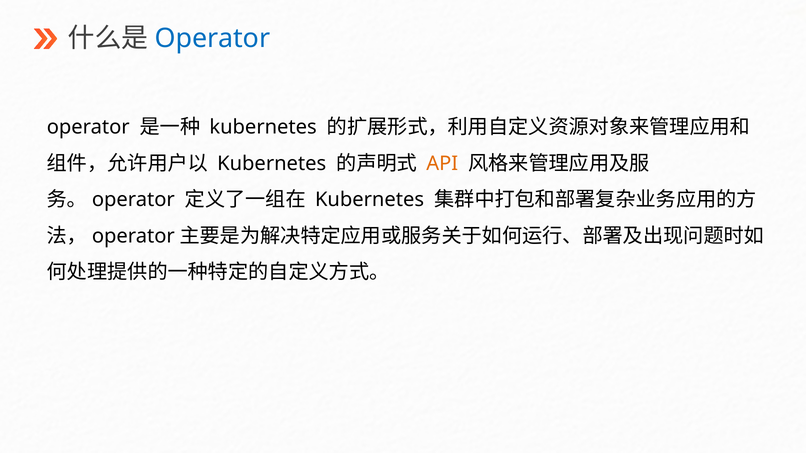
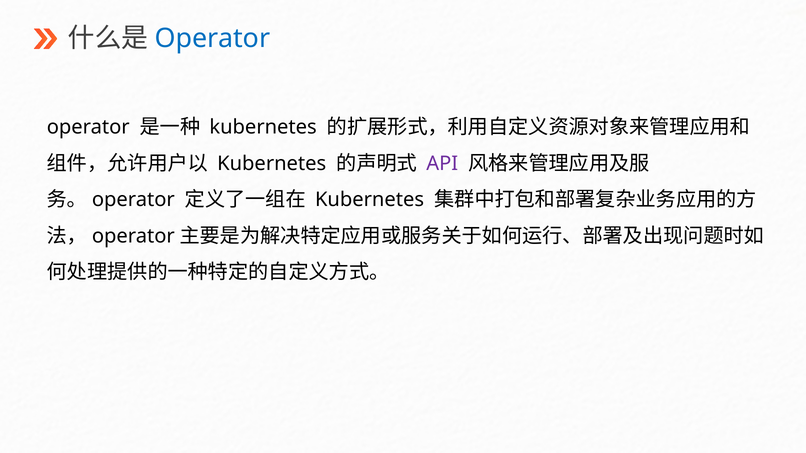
API colour: orange -> purple (442, 164)
